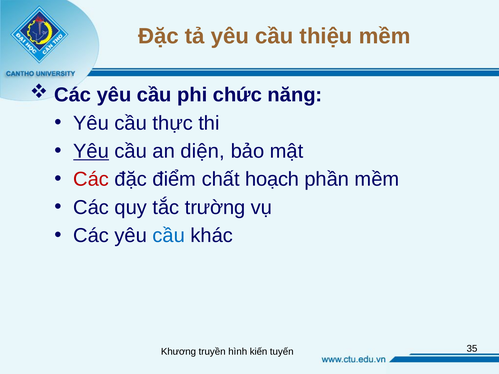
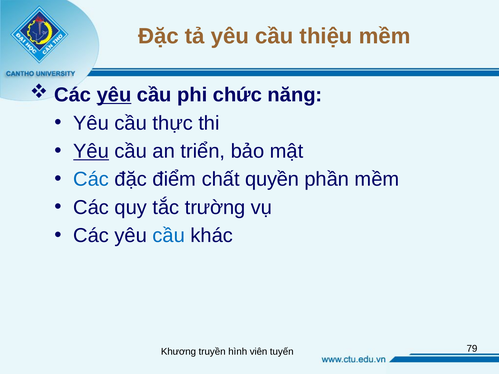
yêu underline: none -> present (114, 95)
diện: diện -> triển (203, 151)
Các colour: red -> blue (91, 179)
hoạch: hoạch -> quyền (272, 179)
kiến: kiến -> viên (259, 352)
35: 35 -> 79 (472, 349)
